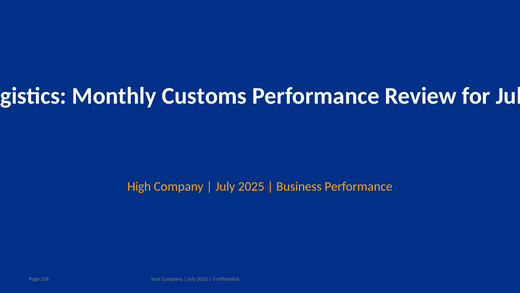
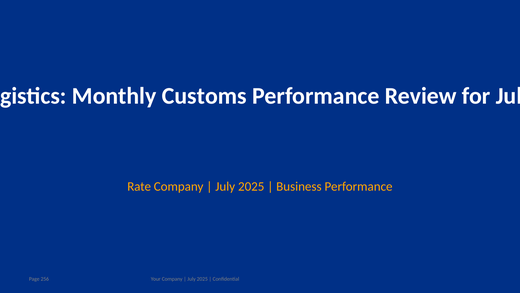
High: High -> Rate (139, 186)
